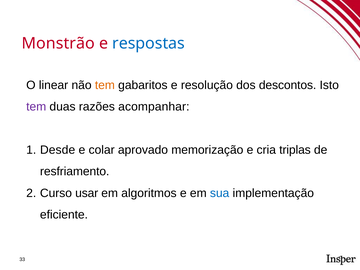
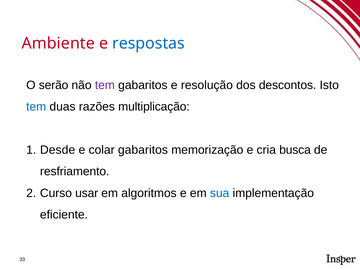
Monstrão: Monstrão -> Ambiente (58, 43)
linear: linear -> serão (54, 85)
tem colour: orange -> purple (105, 85)
tem colour: purple -> blue (36, 107)
acompanhar: acompanhar -> multiplicação (154, 107)
colar aprovado: aprovado -> gabaritos (143, 150)
triplas: triplas -> busca (295, 150)
